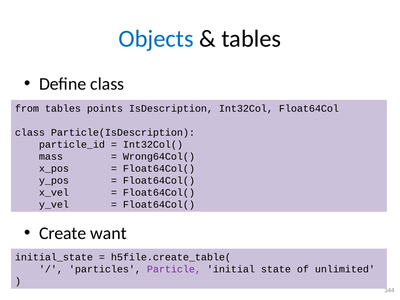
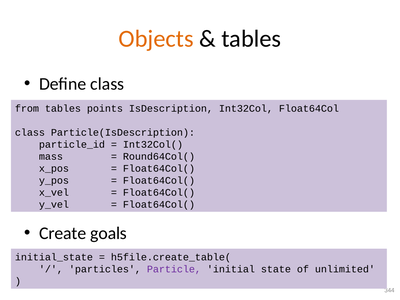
Objects colour: blue -> orange (156, 39)
Wrong64Col(: Wrong64Col( -> Round64Col( (159, 157)
want: want -> goals (109, 233)
